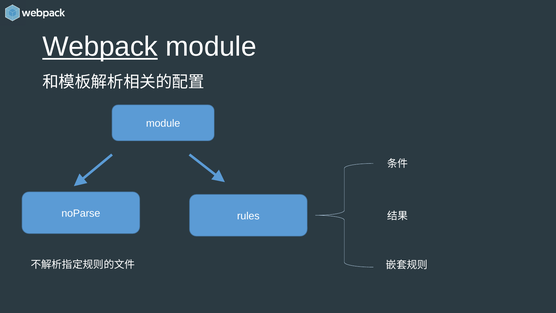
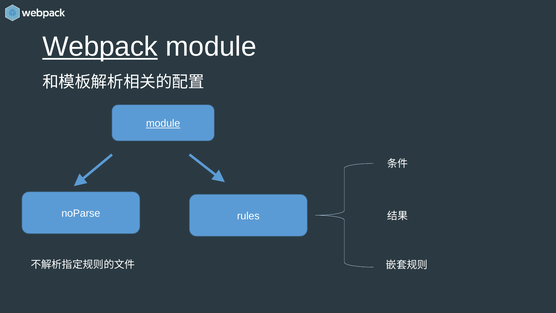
module underline: none -> present (163, 123)
